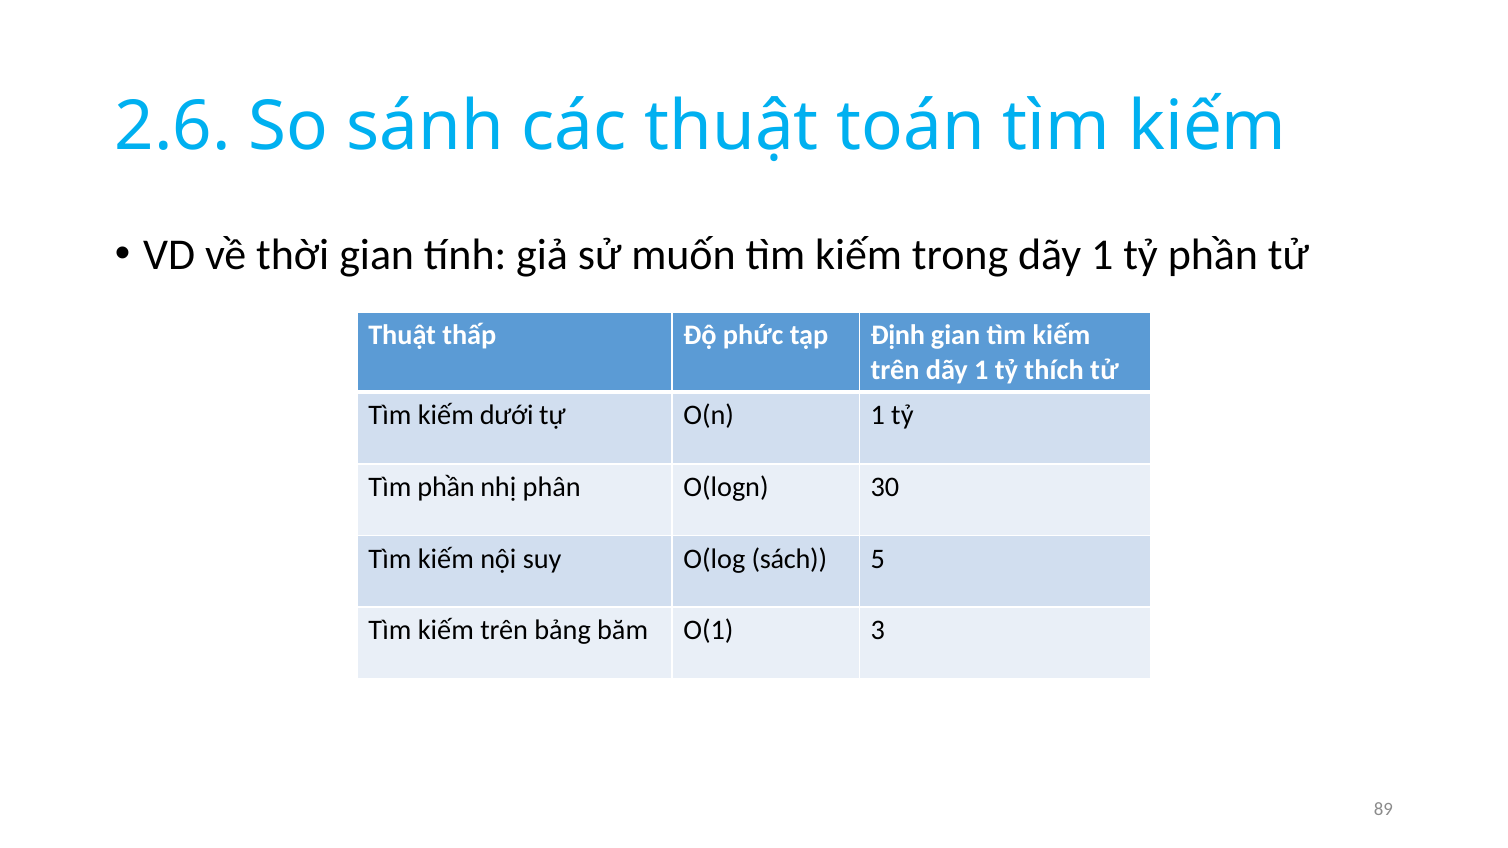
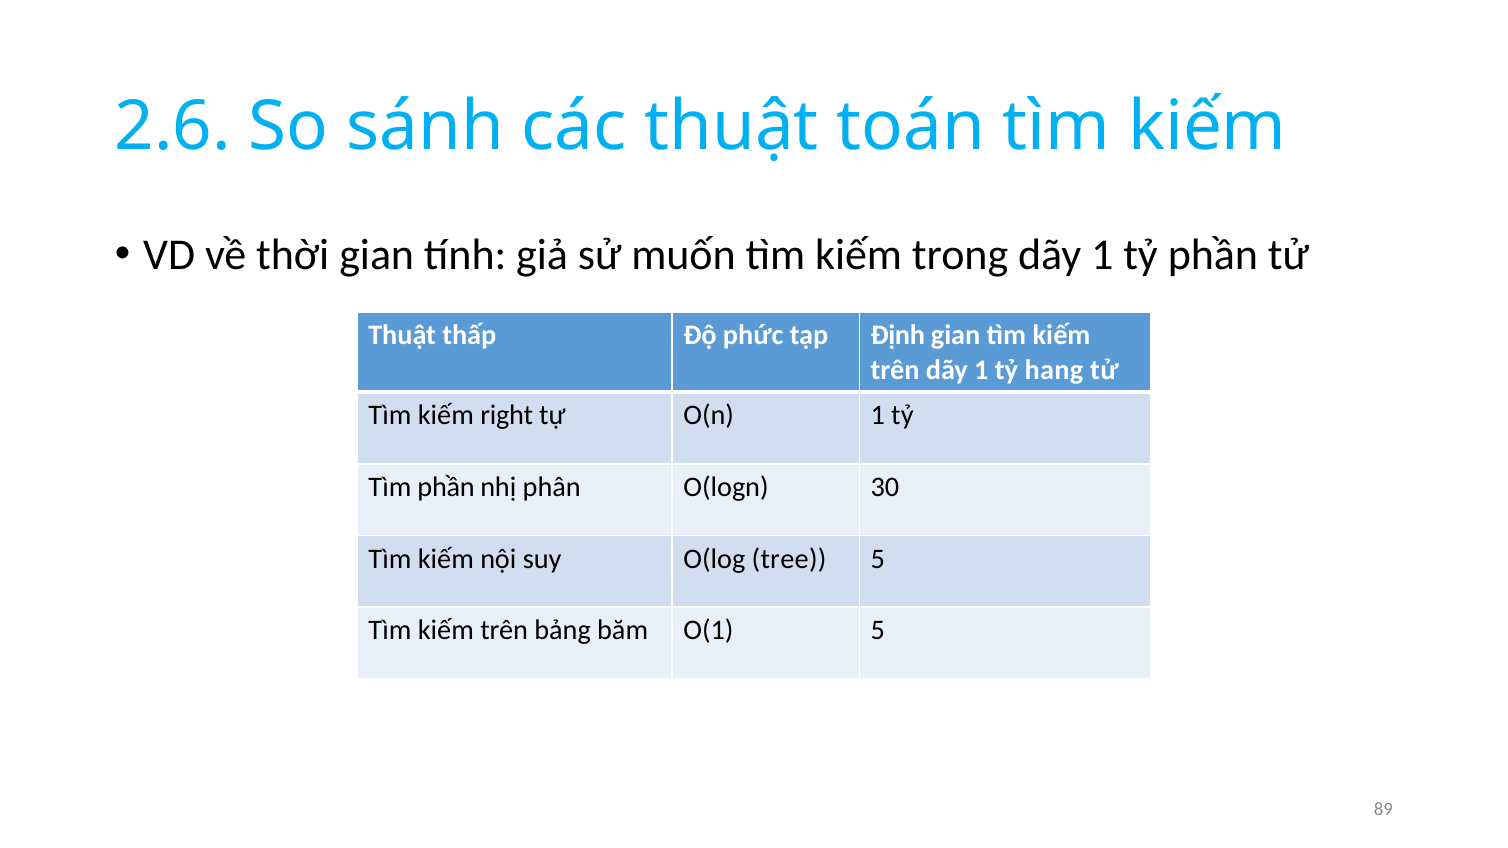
thích: thích -> hang (1054, 370)
dưới: dưới -> right (507, 416)
sách: sách -> tree (789, 559)
O(1 3: 3 -> 5 (878, 631)
